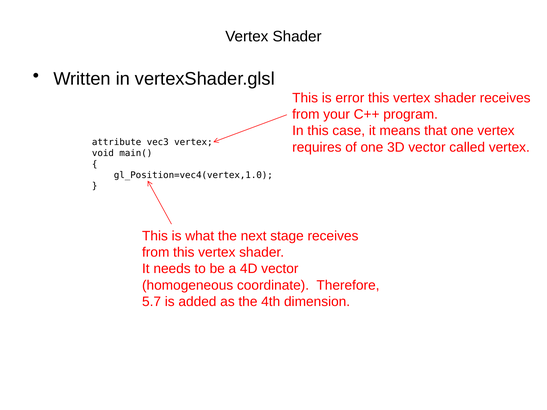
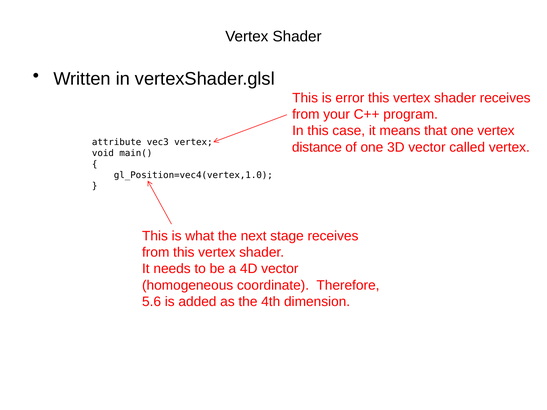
requires: requires -> distance (317, 147)
5.7: 5.7 -> 5.6 (152, 302)
